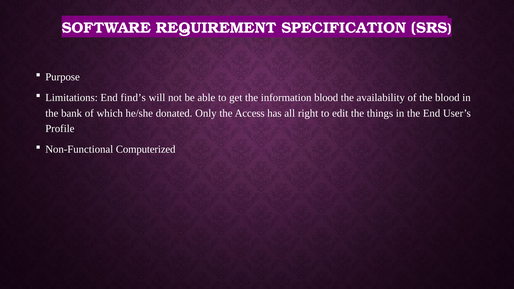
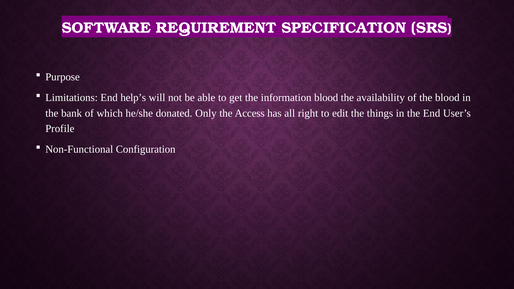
find’s: find’s -> help’s (133, 98)
Computerized: Computerized -> Configuration (146, 149)
